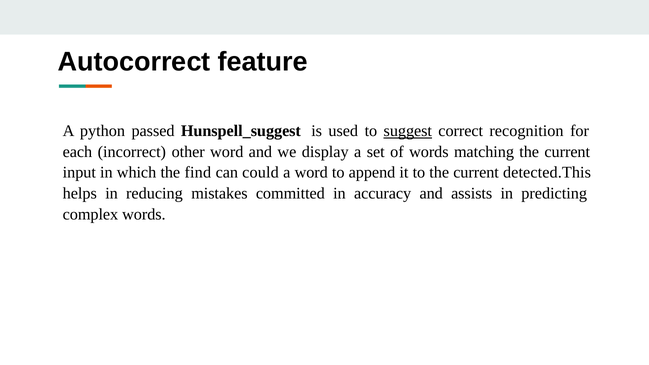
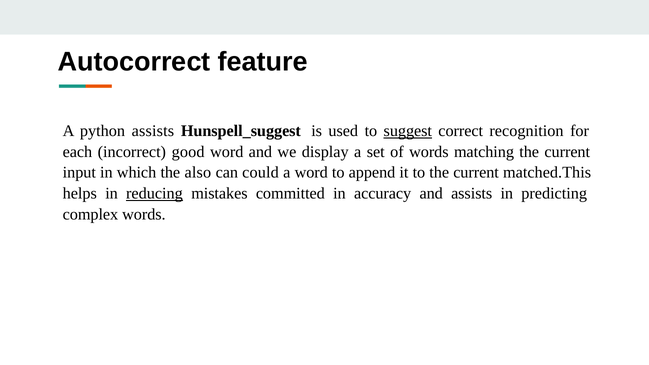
python passed: passed -> assists (153, 131)
other: other -> good (188, 152)
find: find -> also (198, 173)
detected.This: detected.This -> matched.This (547, 173)
reducing underline: none -> present (154, 193)
